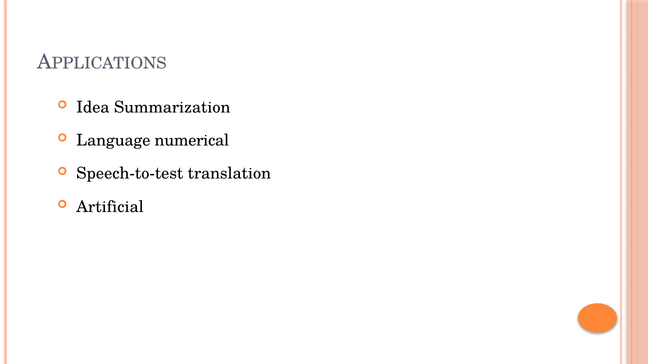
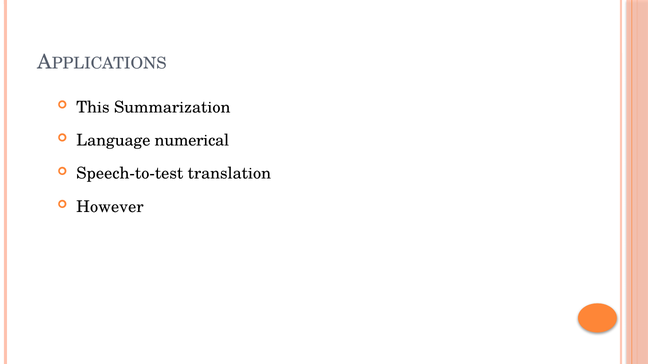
Idea: Idea -> This (93, 107)
Artificial: Artificial -> However (110, 207)
